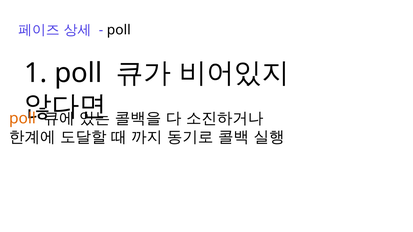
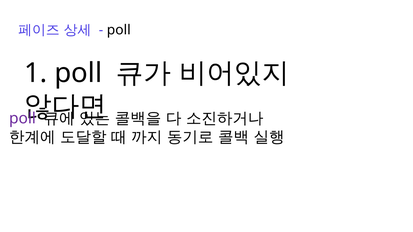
poll colour: orange -> purple (22, 119)
